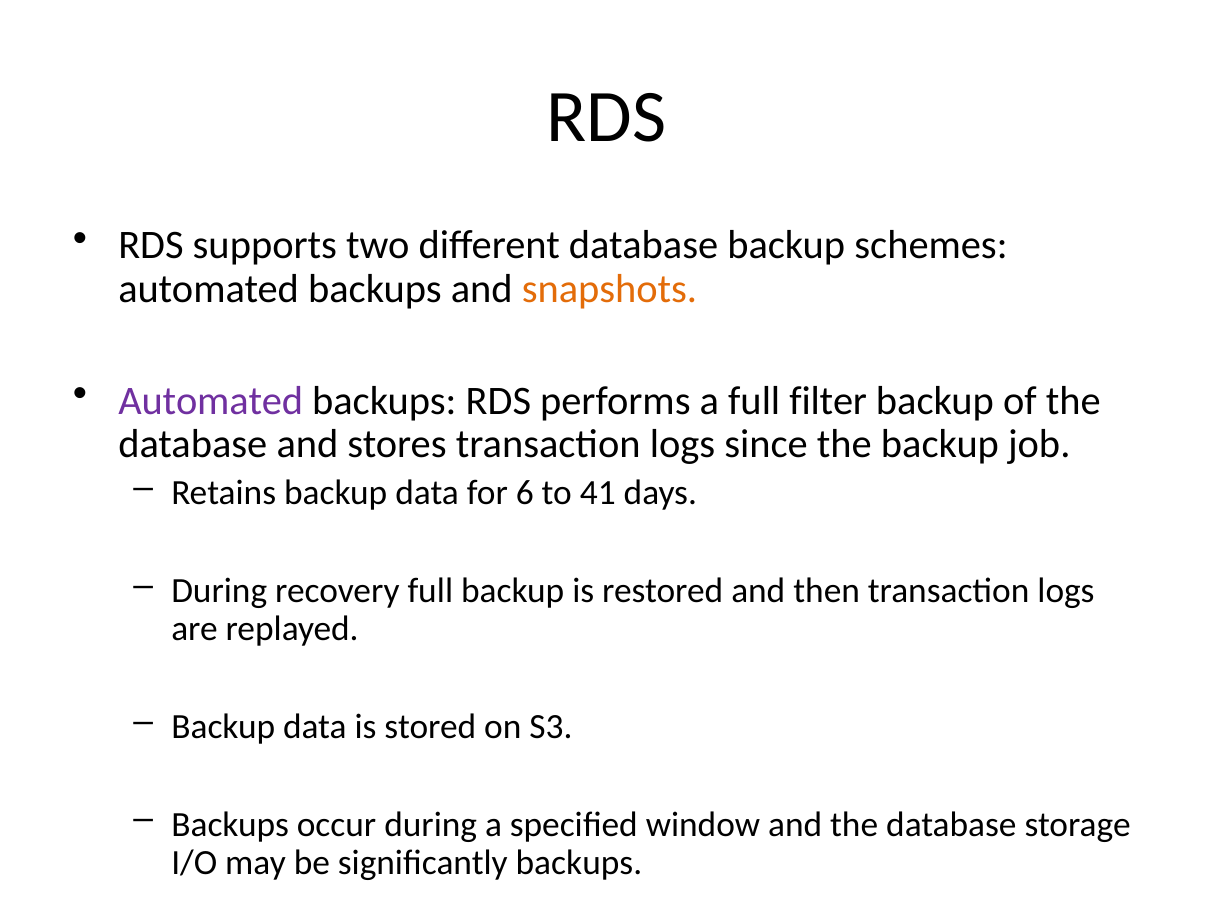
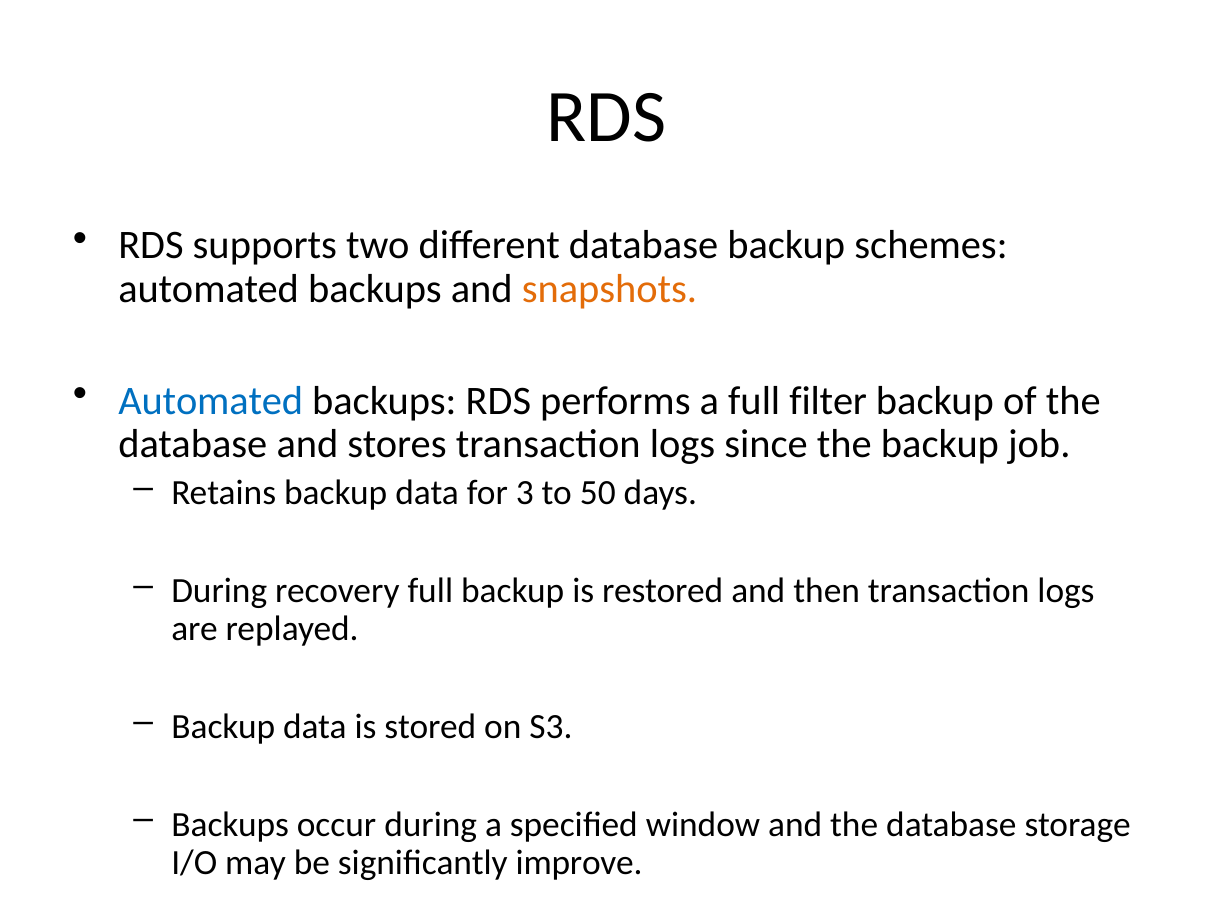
Automated colour: purple -> blue (211, 401)
6: 6 -> 3 (525, 493)
41: 41 -> 50 (598, 493)
significantly backups: backups -> improve (579, 862)
